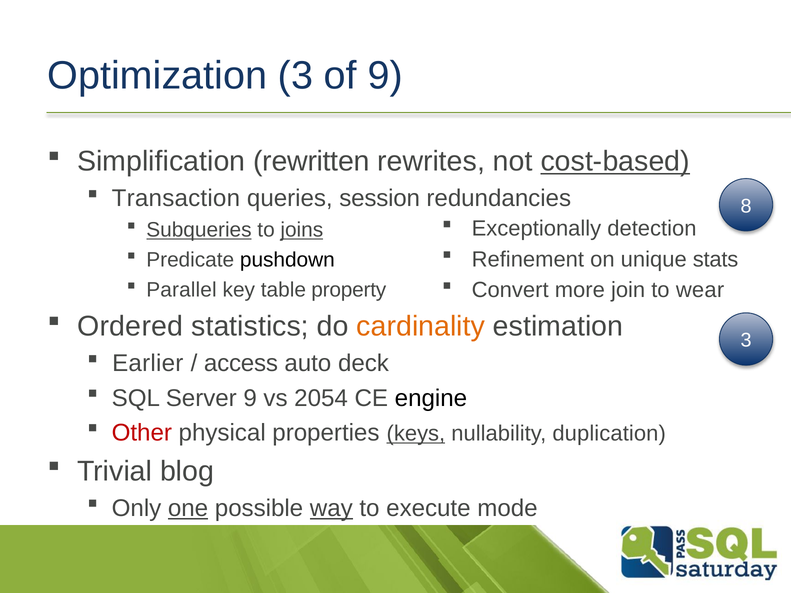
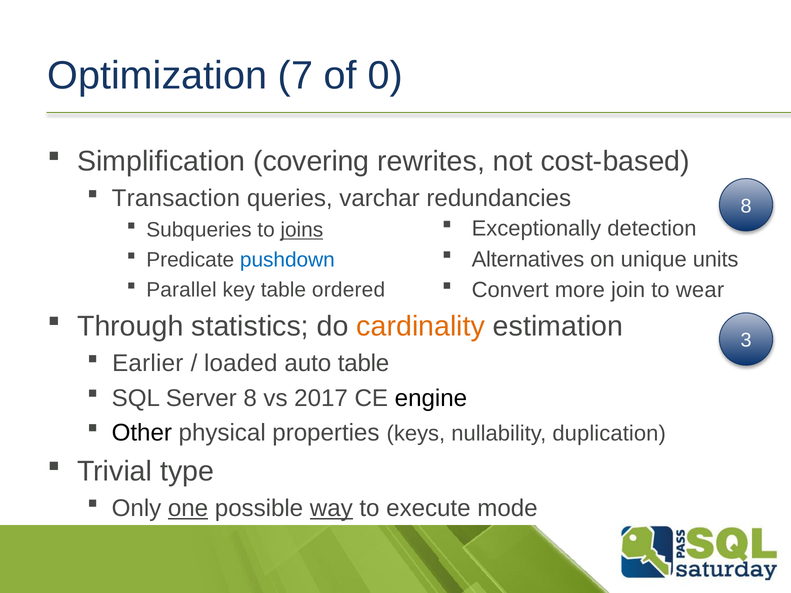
Optimization 3: 3 -> 7 (295, 76)
of 9: 9 -> 0 (386, 76)
rewritten: rewritten -> covering (311, 162)
cost-based underline: present -> none (615, 162)
session: session -> varchar (380, 199)
Subqueries underline: present -> none (199, 230)
Refinement: Refinement -> Alternatives (528, 259)
stats: stats -> units (716, 259)
pushdown colour: black -> blue (287, 260)
property: property -> ordered (349, 290)
Ordered: Ordered -> Through (130, 327)
access: access -> loaded (241, 364)
auto deck: deck -> table (364, 364)
Server 9: 9 -> 8 (250, 398)
2054: 2054 -> 2017 (321, 398)
Other colour: red -> black (142, 433)
keys underline: present -> none (416, 434)
blog: blog -> type (187, 472)
